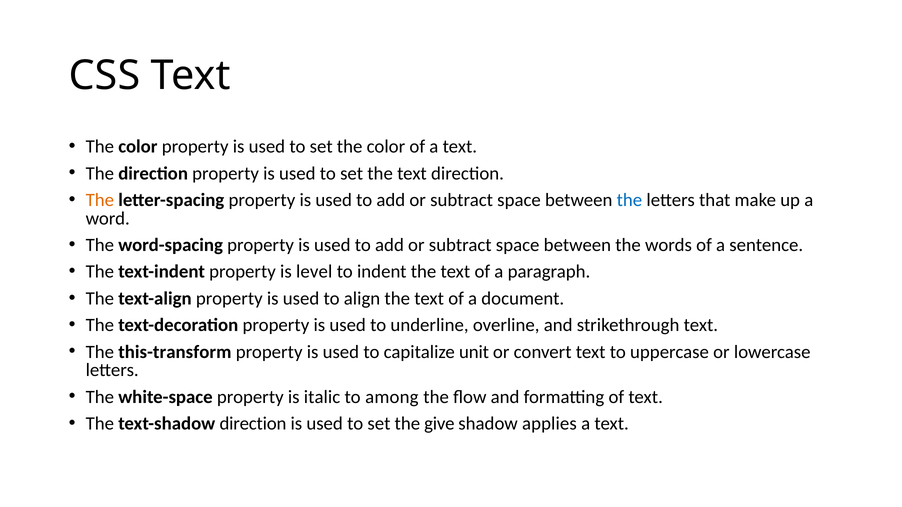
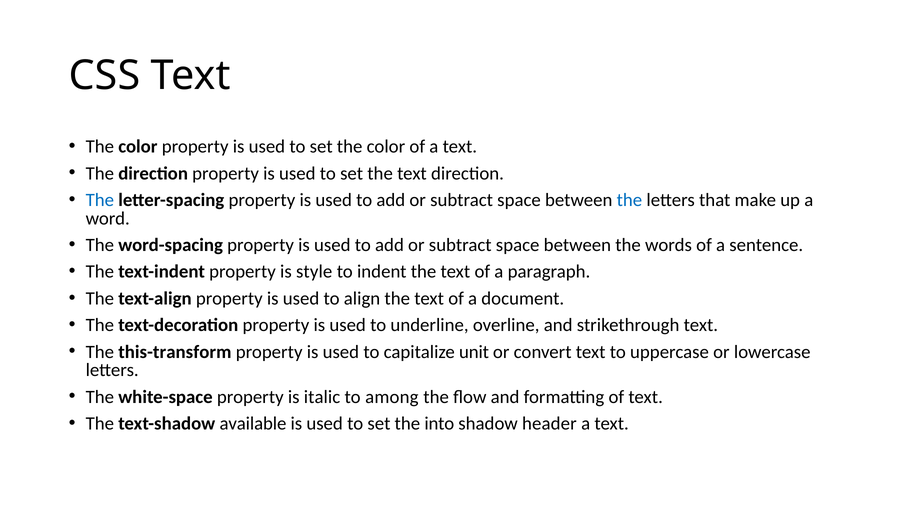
The colour: orange -> blue (100, 200)
level: level -> style (314, 272)
text-shadow direction: direction -> available (253, 424)
give: give -> into (439, 424)
applies: applies -> header (549, 424)
